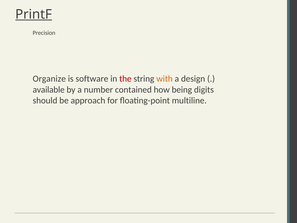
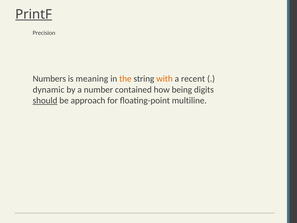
Organize: Organize -> Numbers (49, 79)
software: software -> meaning (92, 79)
the colour: red -> orange (125, 79)
design: design -> recent (193, 79)
available: available -> dynamic (49, 90)
should underline: none -> present (45, 100)
